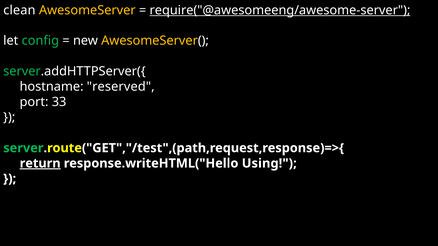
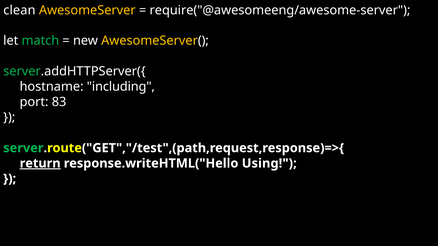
require("@awesomeeng/awesome-server underline: present -> none (280, 10)
config: config -> match (40, 41)
reserved: reserved -> including (121, 87)
33: 33 -> 83 (59, 102)
